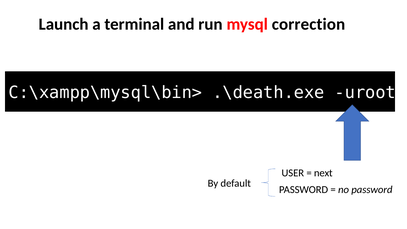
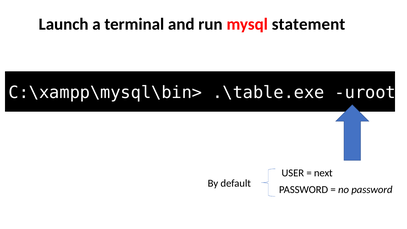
correction: correction -> statement (309, 24)
.\death.exe: .\death.exe -> .\table.exe (268, 92)
